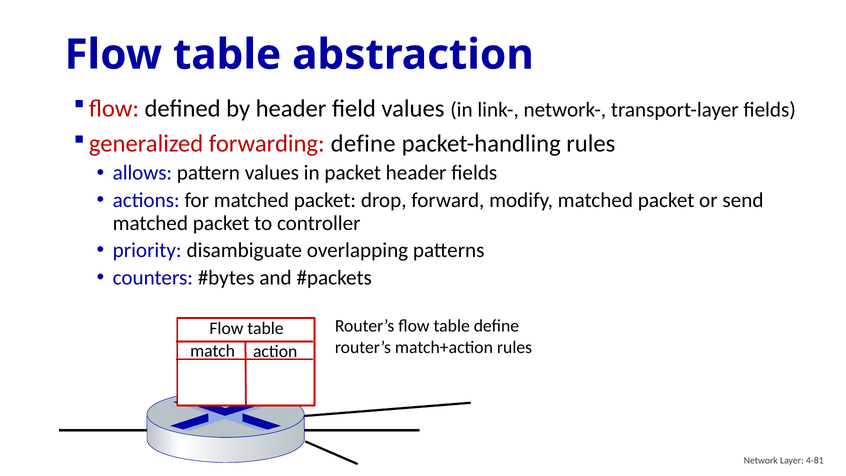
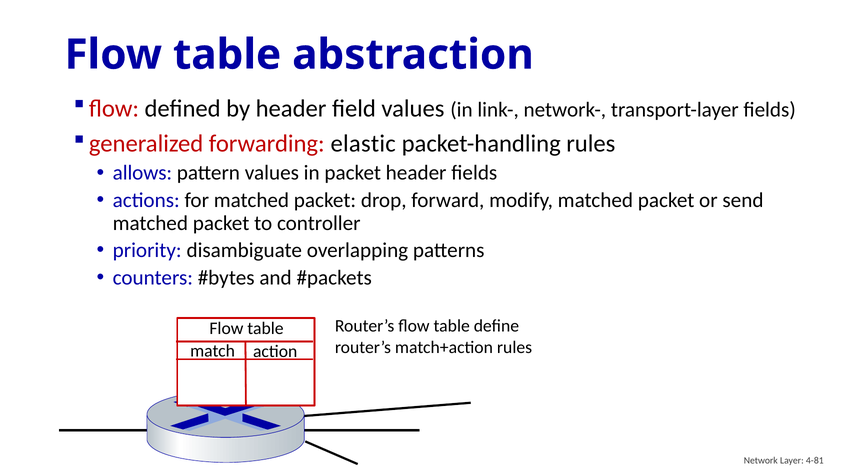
forwarding define: define -> elastic (363, 144)
